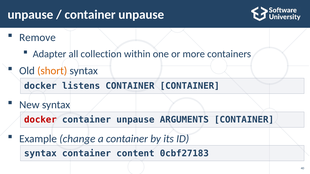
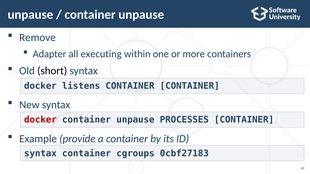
collection: collection -> executing (101, 54)
short colour: orange -> black (52, 71)
ARGUMENTS: ARGUMENTS -> PROCESSES (184, 120)
change: change -> provide (77, 139)
content: content -> cgroups (135, 154)
